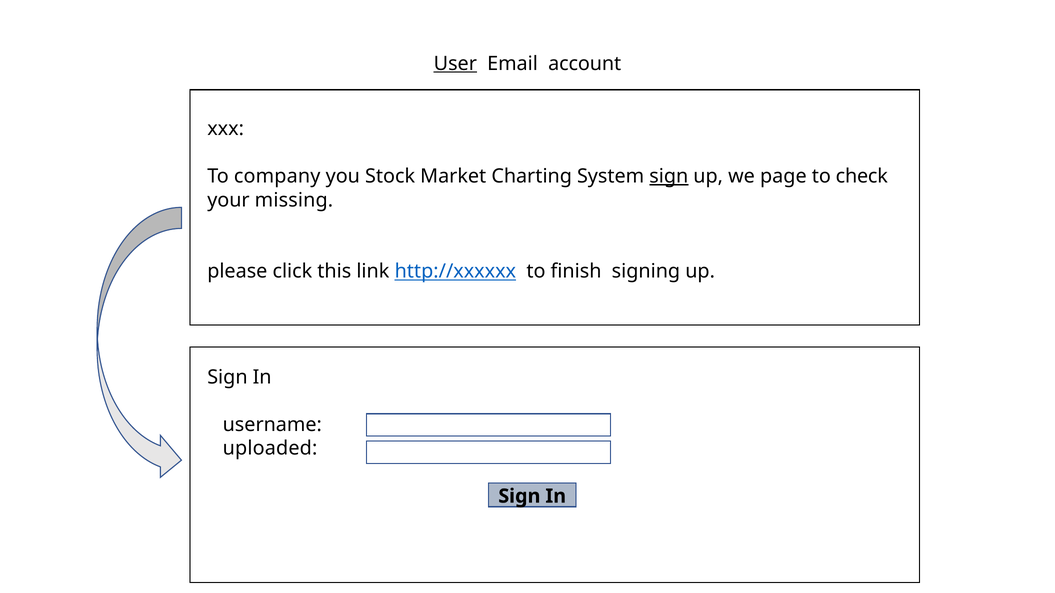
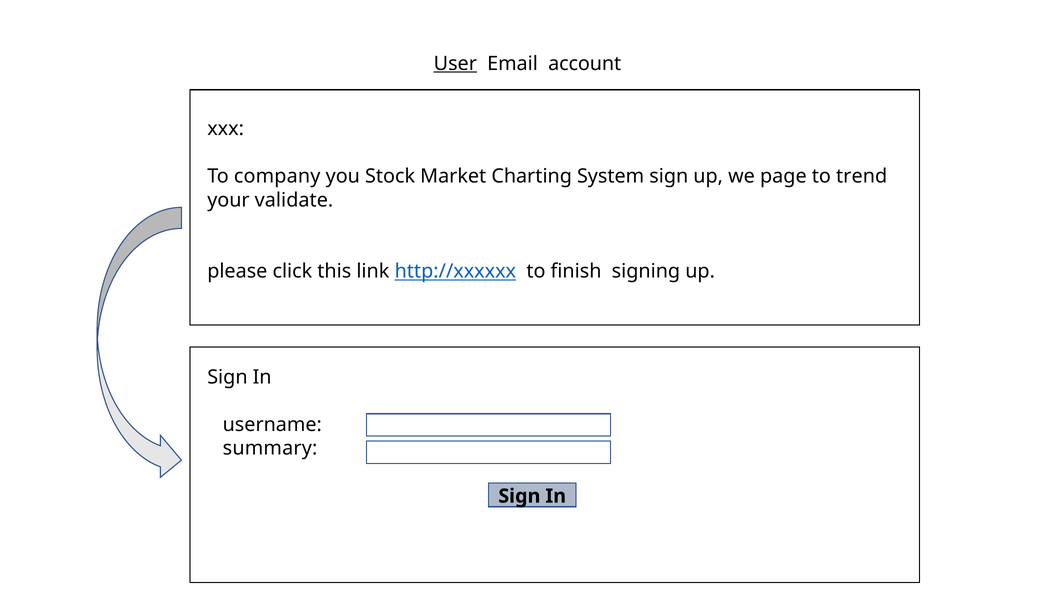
sign underline: present -> none (669, 176)
check: check -> trend (862, 176)
missing: missing -> validate (294, 200)
uploaded: uploaded -> summary (270, 449)
